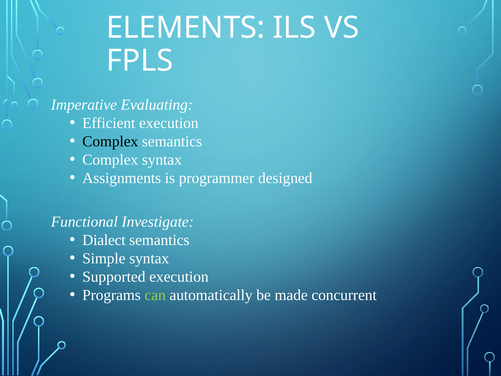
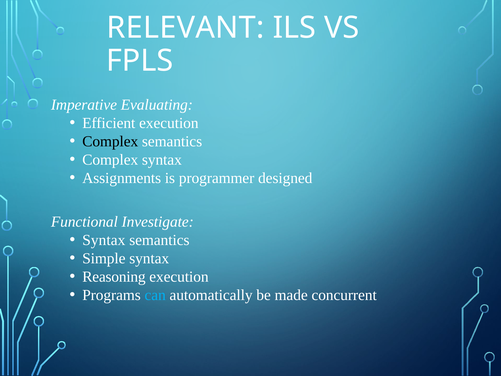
ELEMENTS: ELEMENTS -> RELEVANT (185, 28)
Dialect: Dialect -> Syntax (104, 240)
Supported: Supported -> Reasoning (114, 277)
can colour: light green -> light blue (155, 295)
